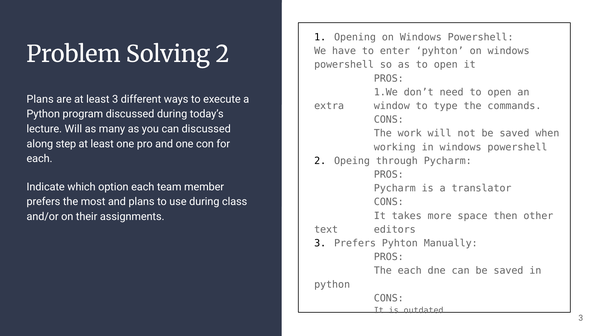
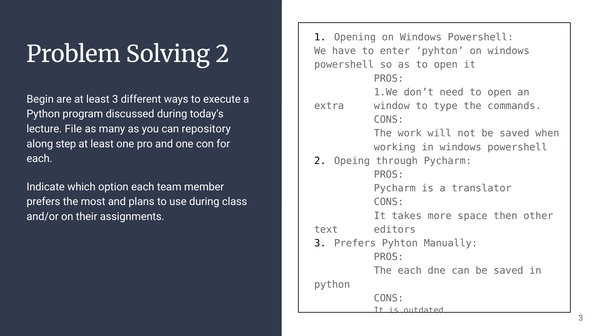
Plans: Plans -> Begin (40, 99)
lecture Will: Will -> File (73, 129)
can discussed: discussed -> repository (206, 129)
